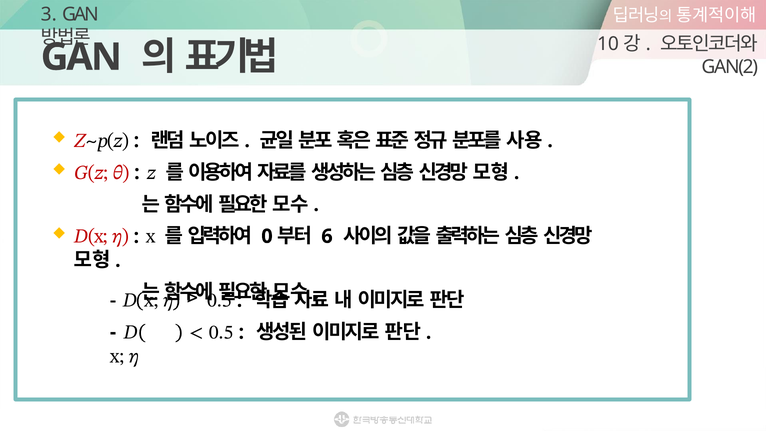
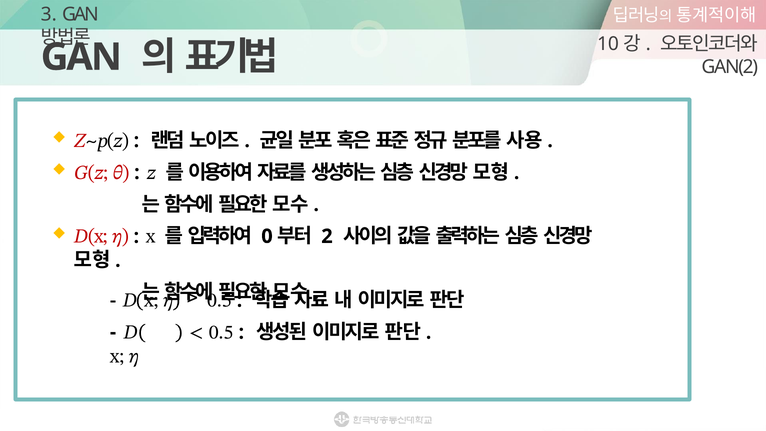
6: 6 -> 2 (327, 236)
